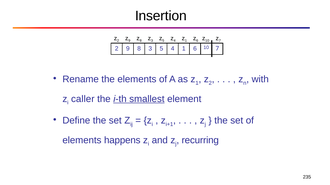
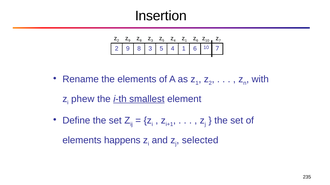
caller: caller -> phew (83, 99)
recurring: recurring -> selected (200, 141)
